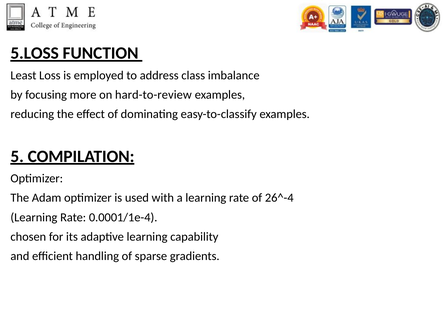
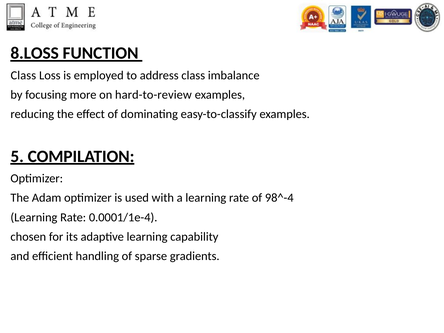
5.LOSS: 5.LOSS -> 8.LOSS (35, 53)
Least: Least -> Class (23, 75)
26^-4: 26^-4 -> 98^-4 (279, 198)
